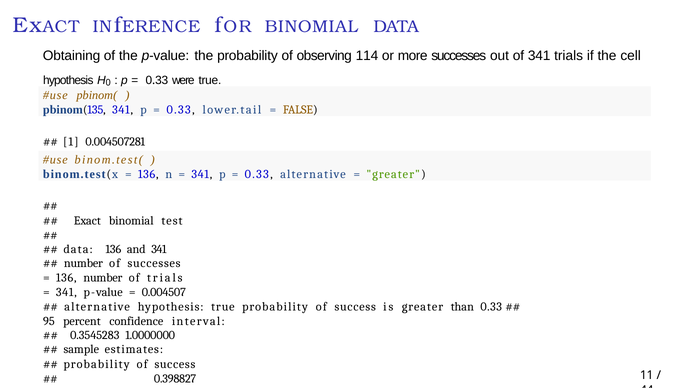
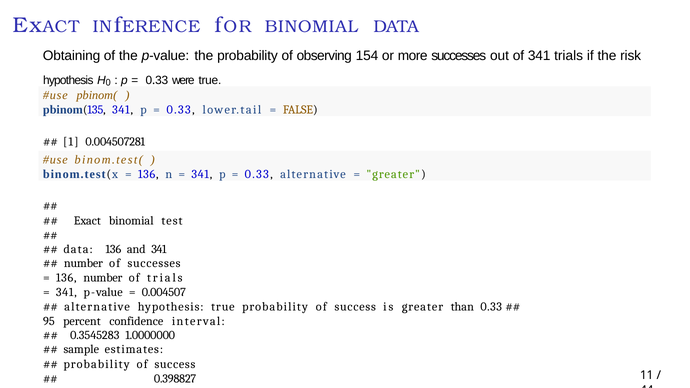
114: 114 -> 154 (367, 56)
cell: cell -> risk (631, 56)
